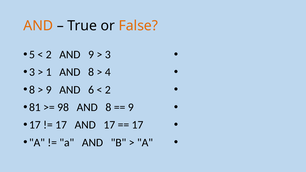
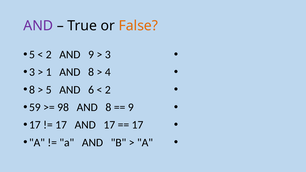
AND colour: orange -> purple (38, 26)
9: 9 -> 5 (49, 90)
81: 81 -> 59 (35, 107)
